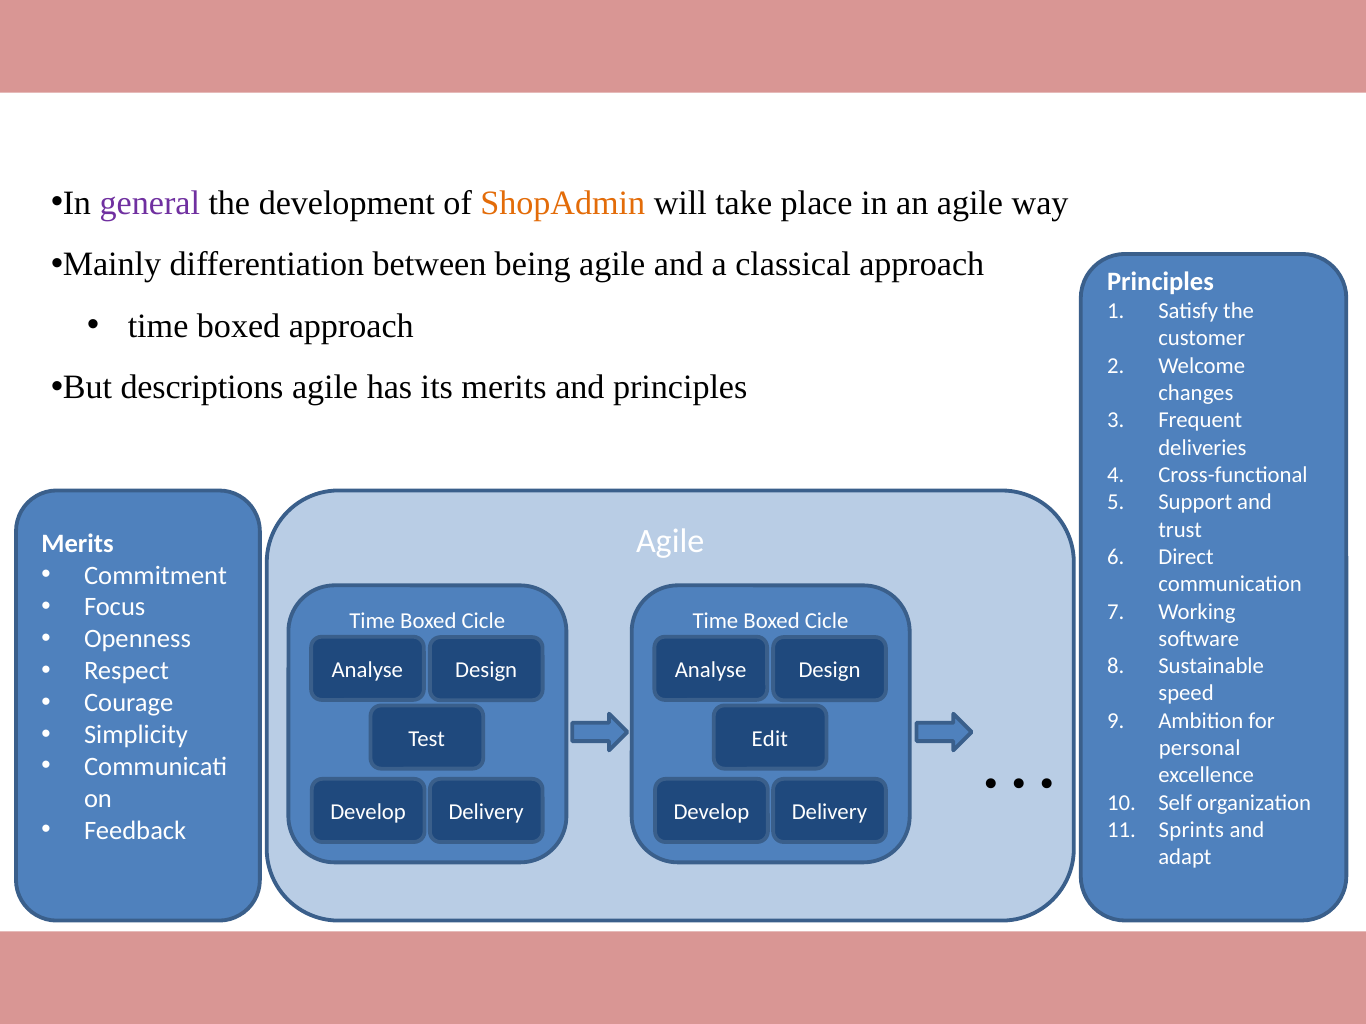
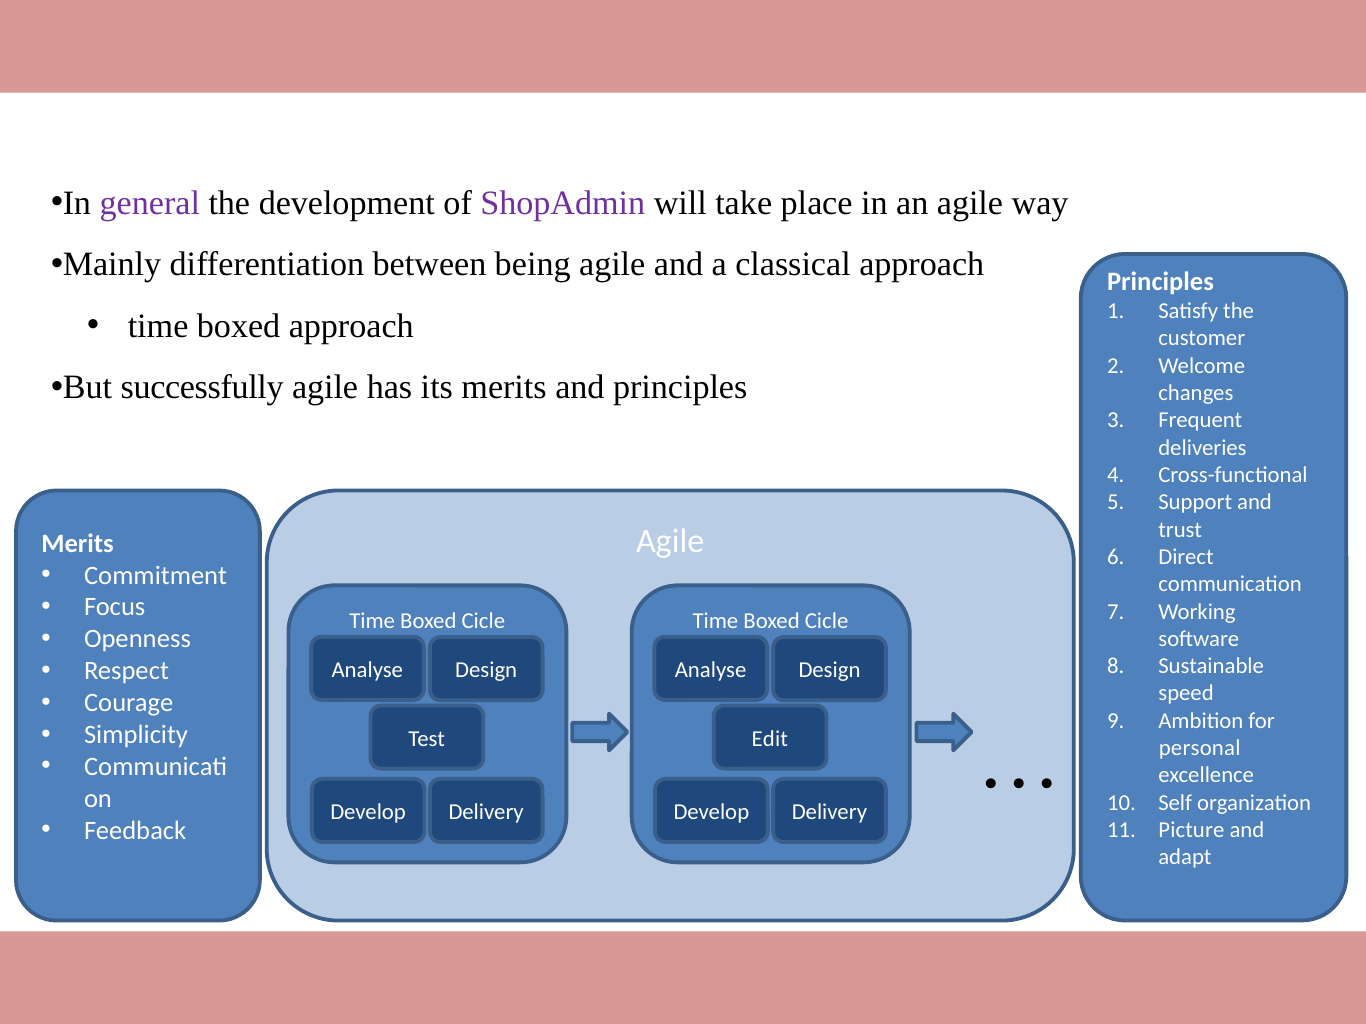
ShopAdmin colour: orange -> purple (563, 203)
descriptions: descriptions -> successfully (202, 388)
Sprints: Sprints -> Picture (1191, 830)
